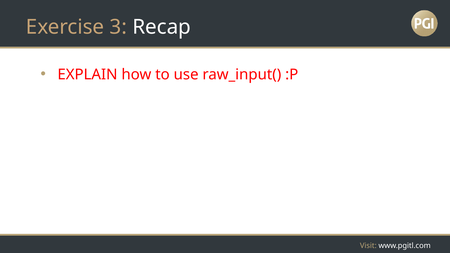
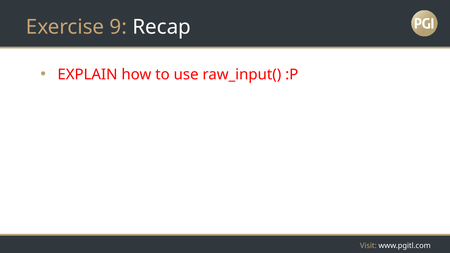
3: 3 -> 9 (118, 27)
